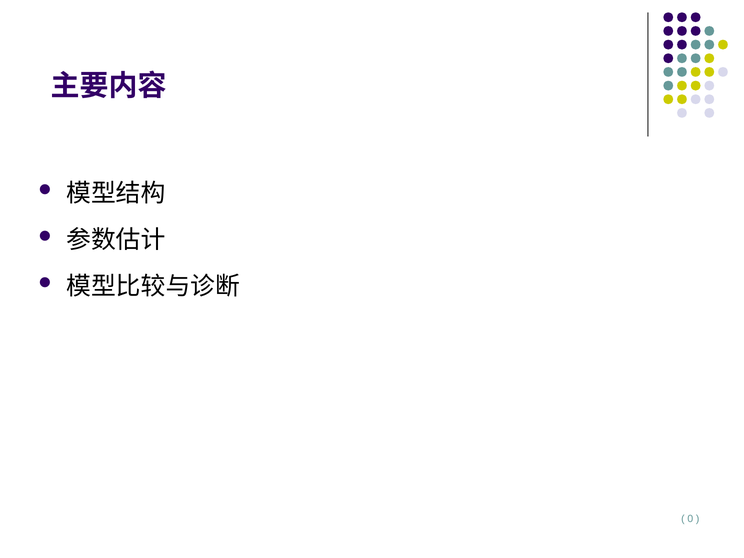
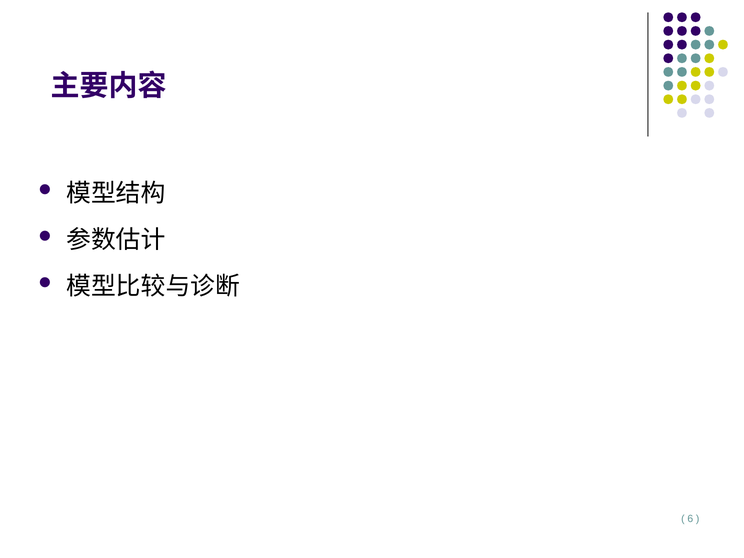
0: 0 -> 6 (690, 519)
